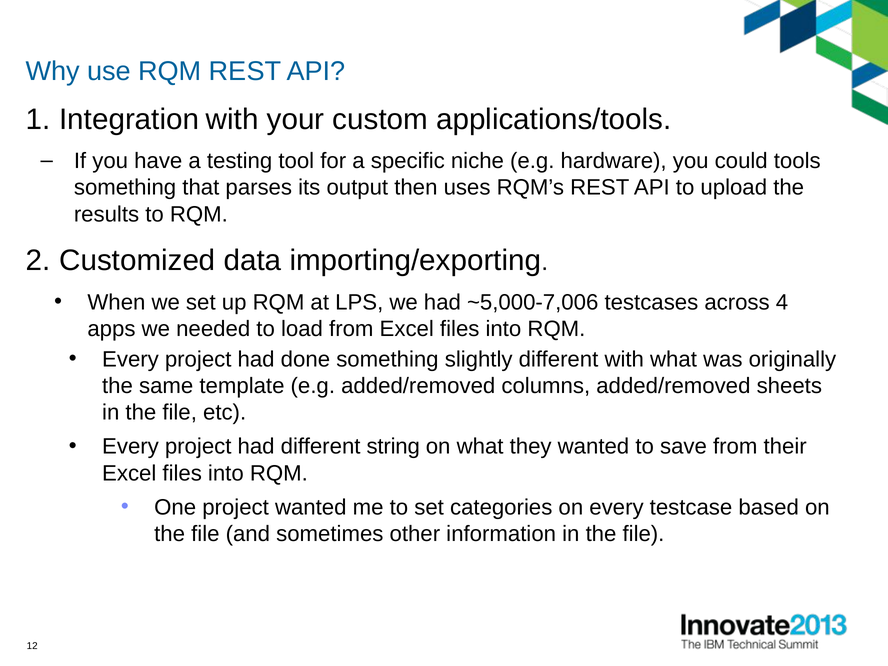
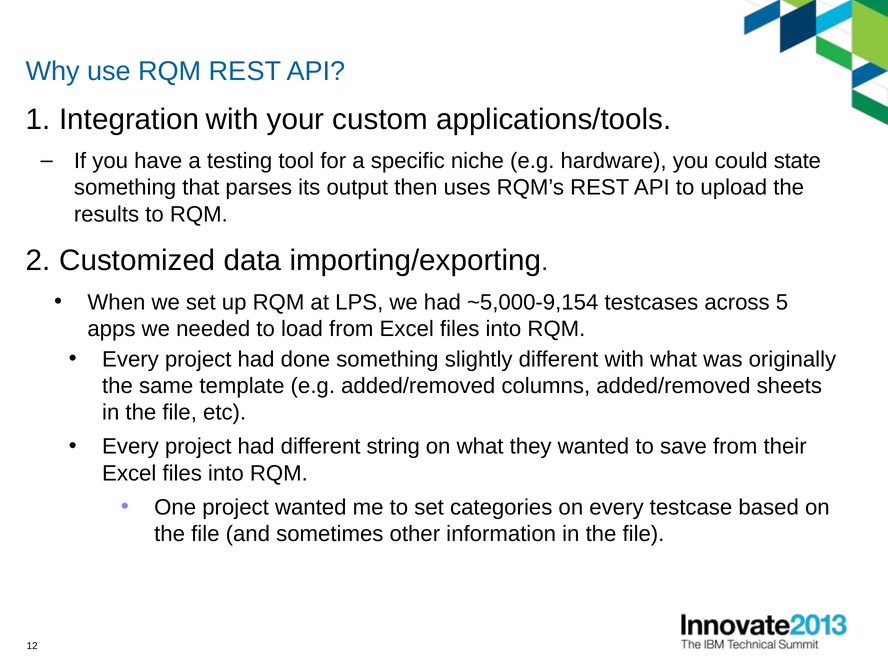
tools: tools -> state (797, 161)
~5,000-7,006: ~5,000-7,006 -> ~5,000-9,154 (533, 302)
4: 4 -> 5 (782, 302)
